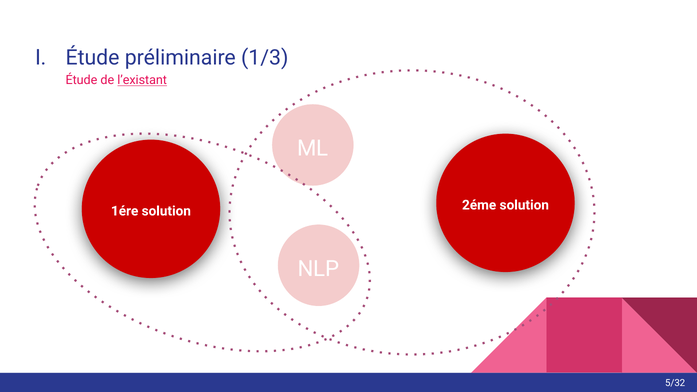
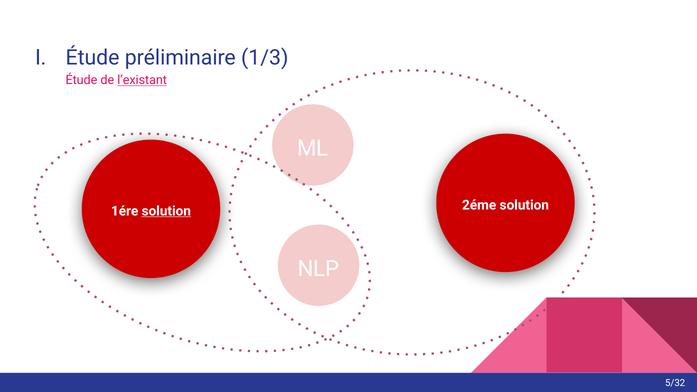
solution underline: none -> present (166, 211)
